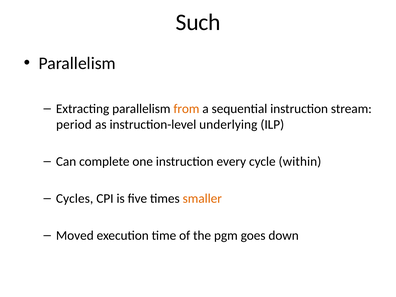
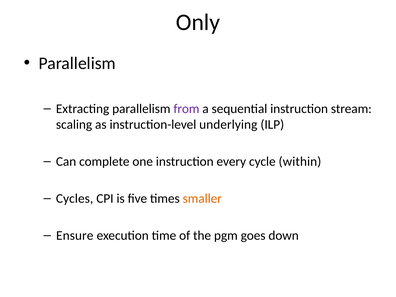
Such: Such -> Only (198, 22)
from colour: orange -> purple (186, 109)
period: period -> scaling (74, 125)
Moved: Moved -> Ensure (75, 235)
